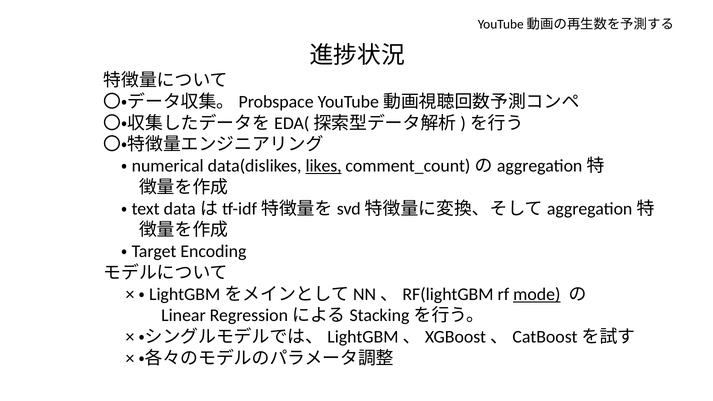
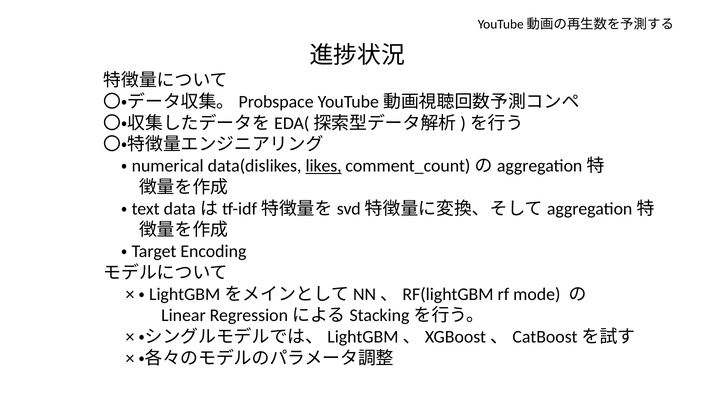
mode underline: present -> none (537, 294)
